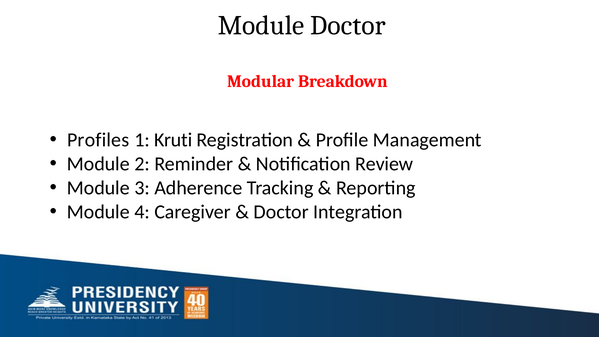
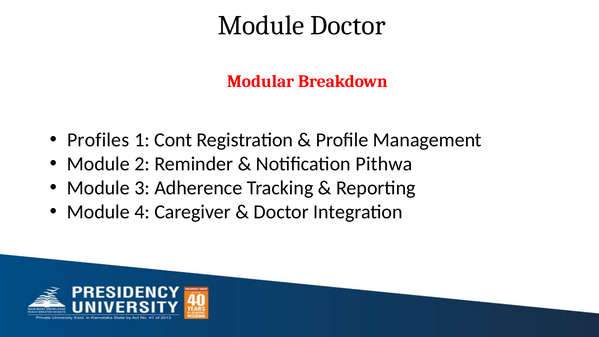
Kruti: Kruti -> Cont (173, 140)
Review: Review -> Pithwa (384, 164)
